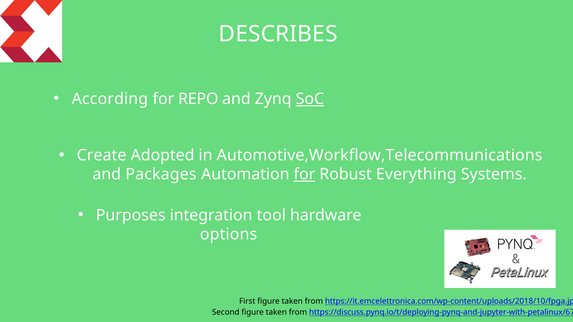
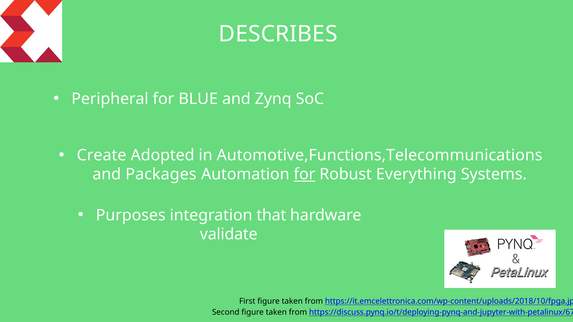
According: According -> Peripheral (110, 99)
REPO: REPO -> BLUE (198, 99)
SoC underline: present -> none (310, 99)
Automotive,Workflow,Telecommunications: Automotive,Workflow,Telecommunications -> Automotive,Functions,Telecommunications (380, 155)
tool: tool -> that (271, 215)
options: options -> validate (229, 234)
